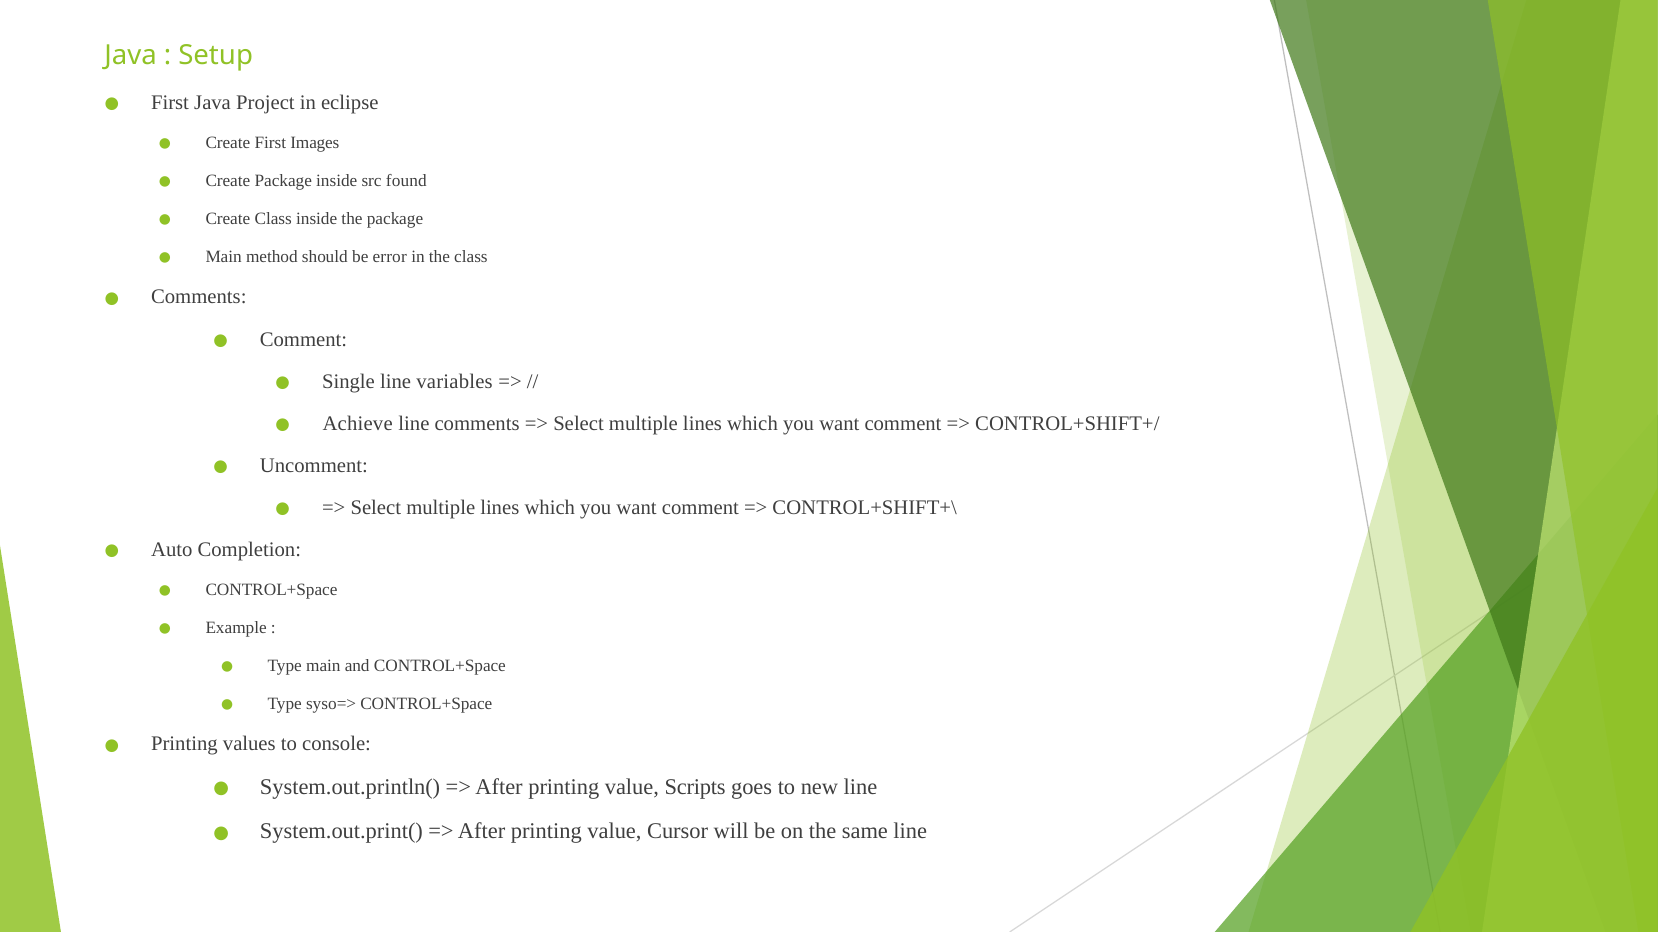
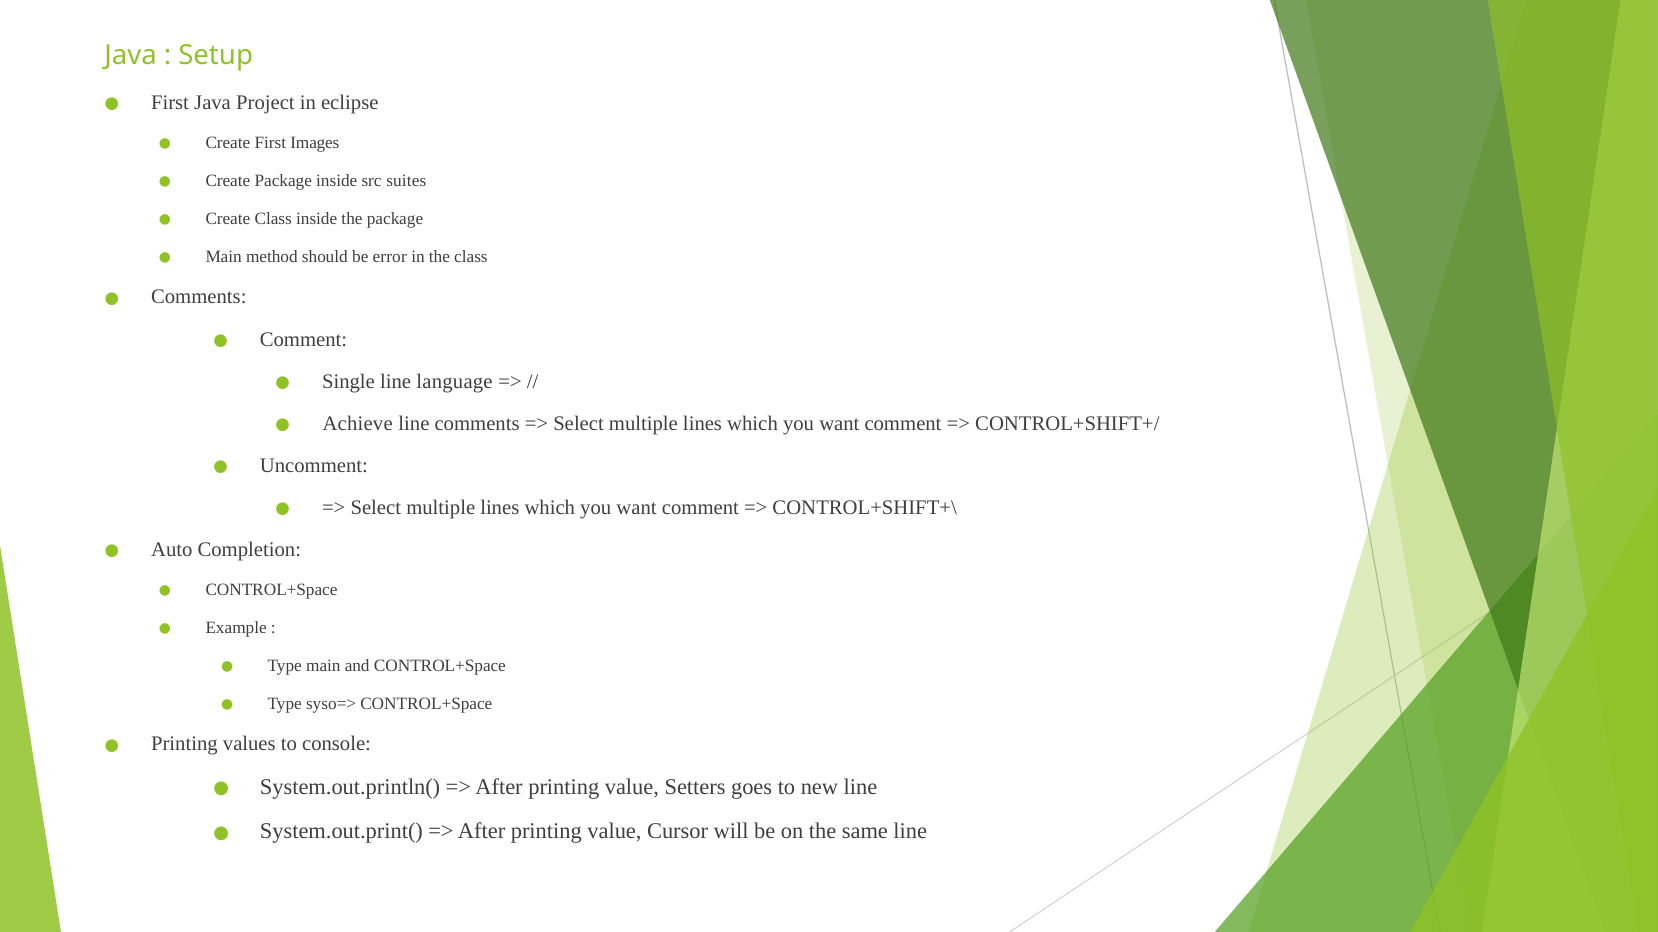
found: found -> suites (406, 181)
variables: variables -> language (455, 382)
Scripts: Scripts -> Setters (695, 788)
